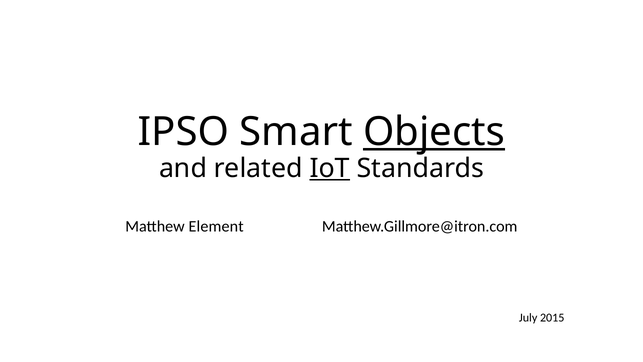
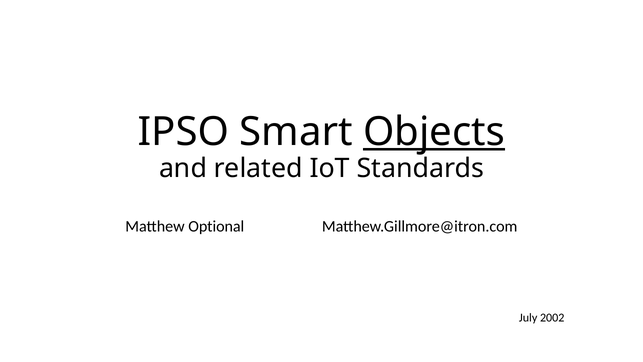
IoT underline: present -> none (330, 168)
Element: Element -> Optional (216, 226)
2015: 2015 -> 2002 (552, 318)
